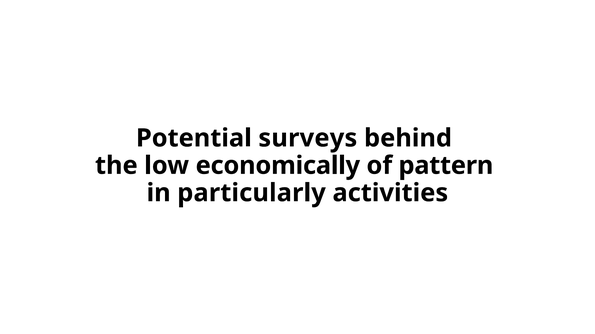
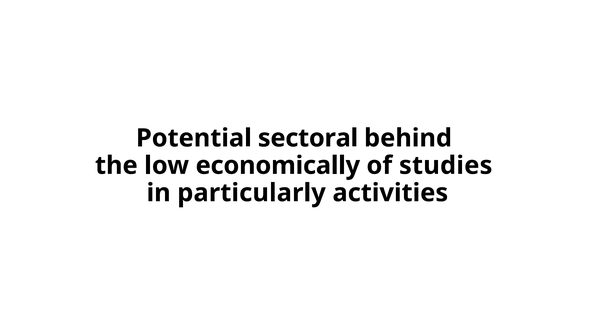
surveys: surveys -> sectoral (308, 138)
pattern: pattern -> studies (446, 166)
